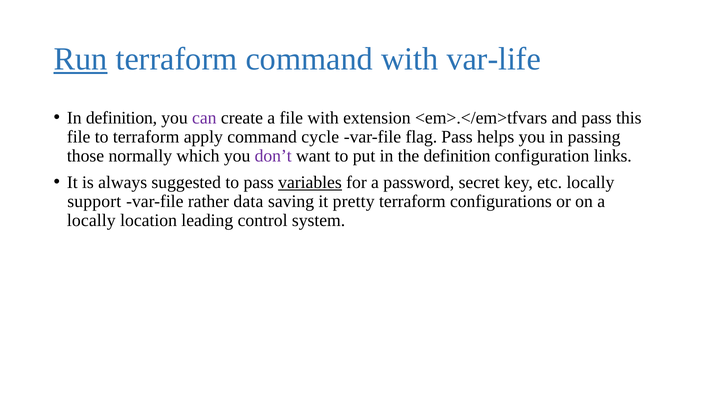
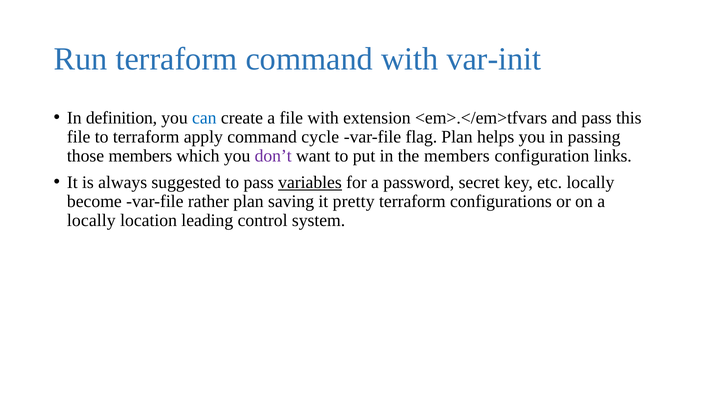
Run underline: present -> none (81, 59)
var-life: var-life -> var-init (494, 59)
can colour: purple -> blue (204, 118)
flag Pass: Pass -> Plan (457, 137)
those normally: normally -> members (140, 156)
the definition: definition -> members (457, 156)
support: support -> become (94, 201)
rather data: data -> plan (248, 201)
